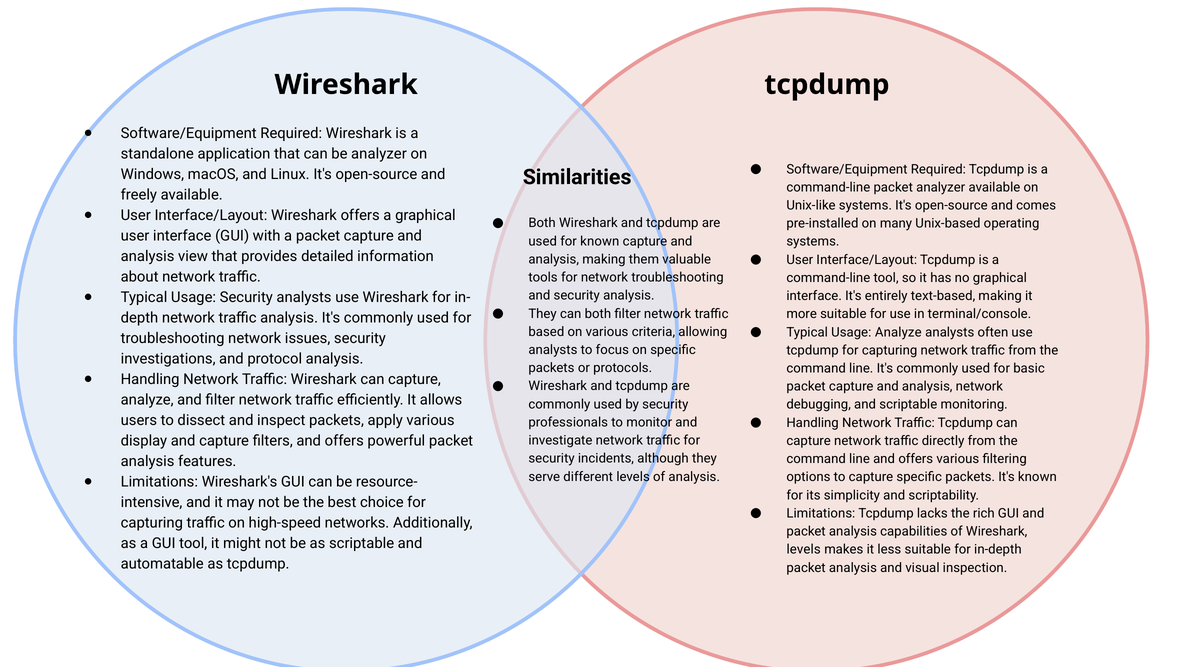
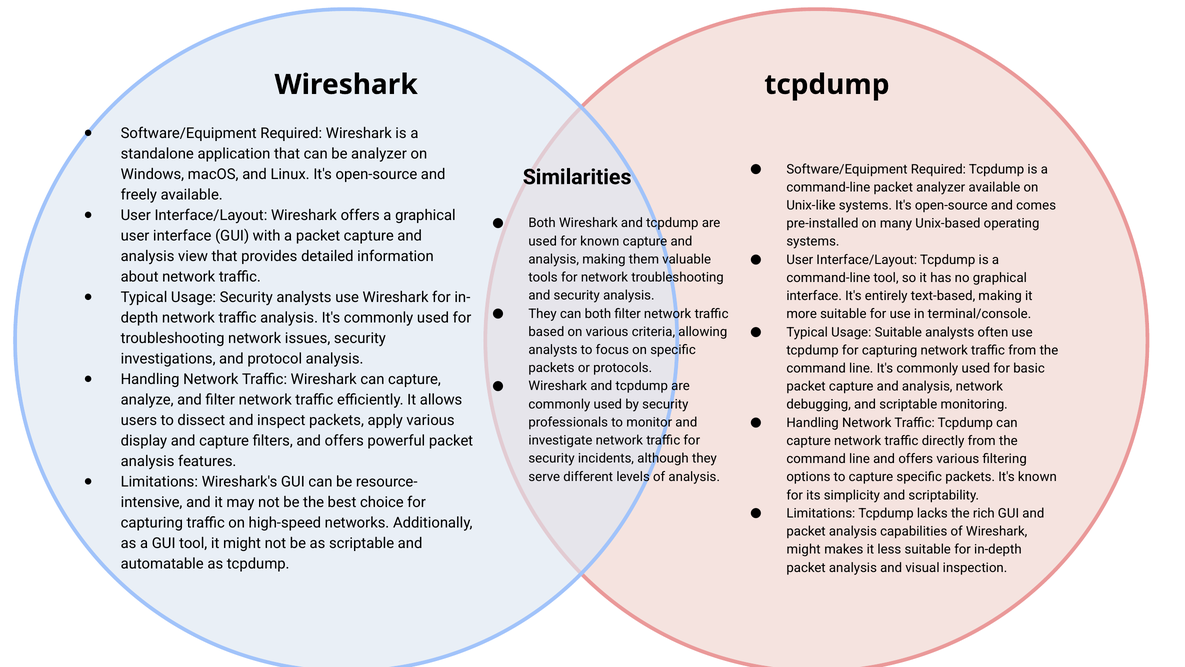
Usage Analyze: Analyze -> Suitable (898, 332)
levels: levels -> might (804, 549)
